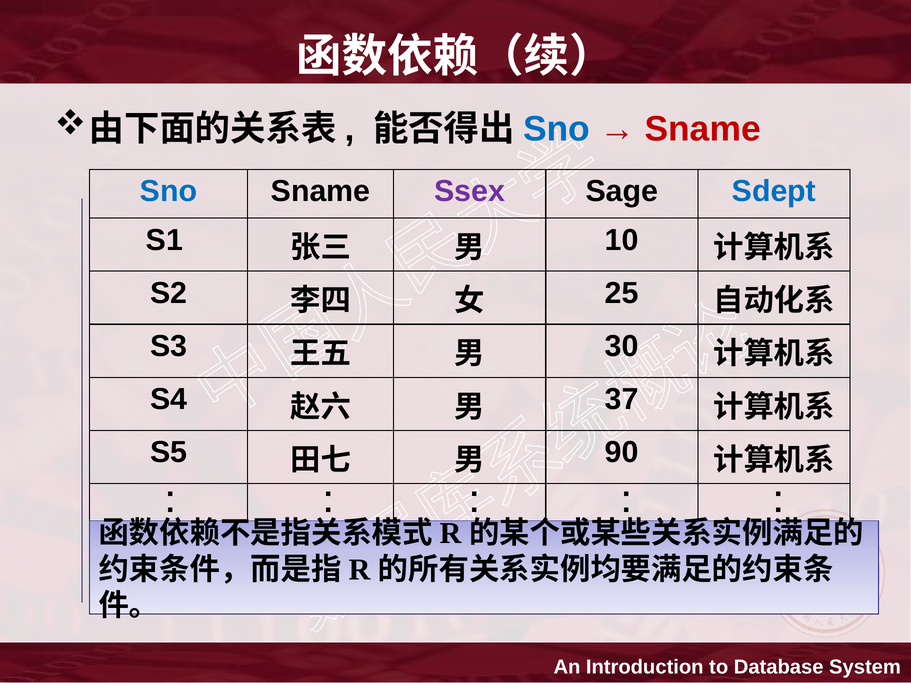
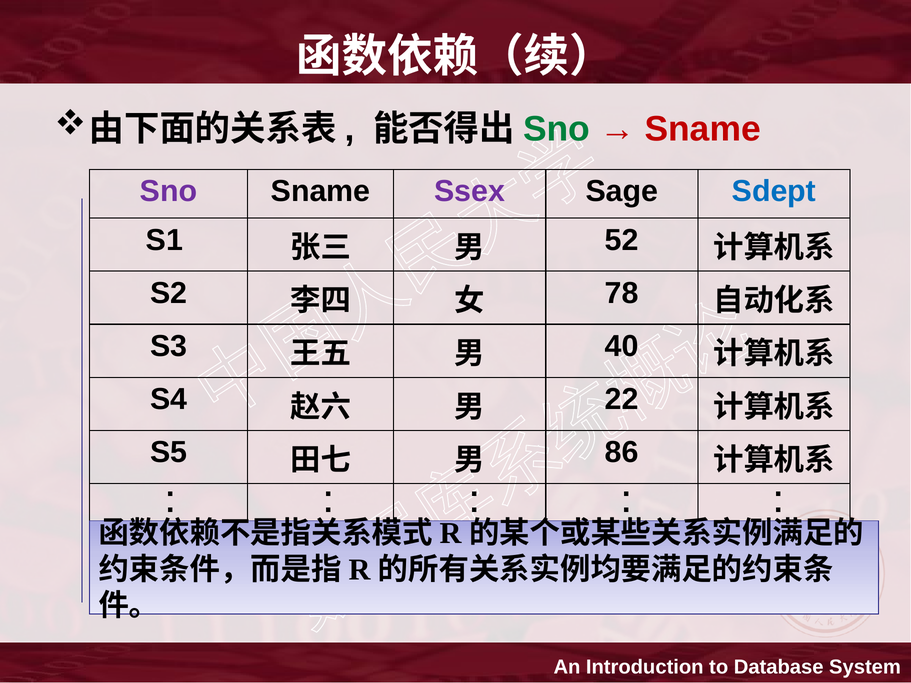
Sno colour: blue -> green (556, 129)
Sno colour: blue -> purple (169, 191)
10: 10 -> 52 (622, 240)
25: 25 -> 78 (622, 293)
30: 30 -> 40 (622, 346)
37: 37 -> 22 (622, 399)
90: 90 -> 86 (622, 453)
